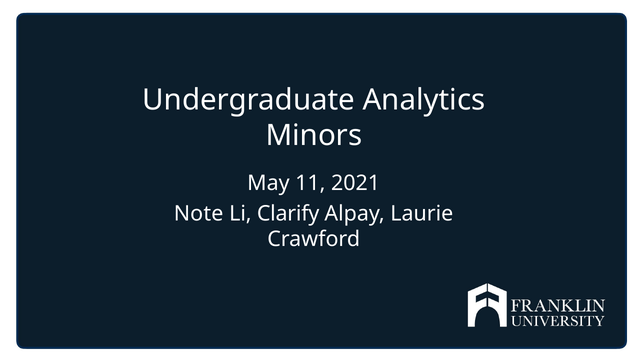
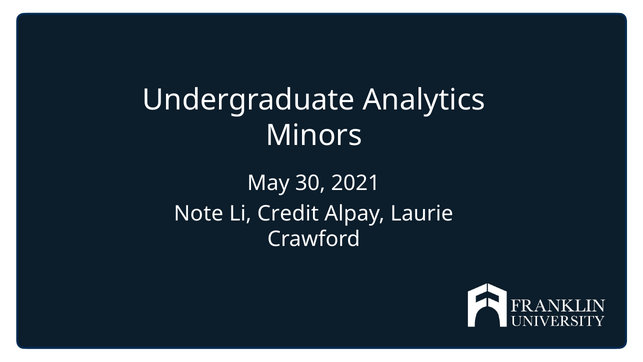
11: 11 -> 30 (310, 183)
Clarify: Clarify -> Credit (288, 213)
